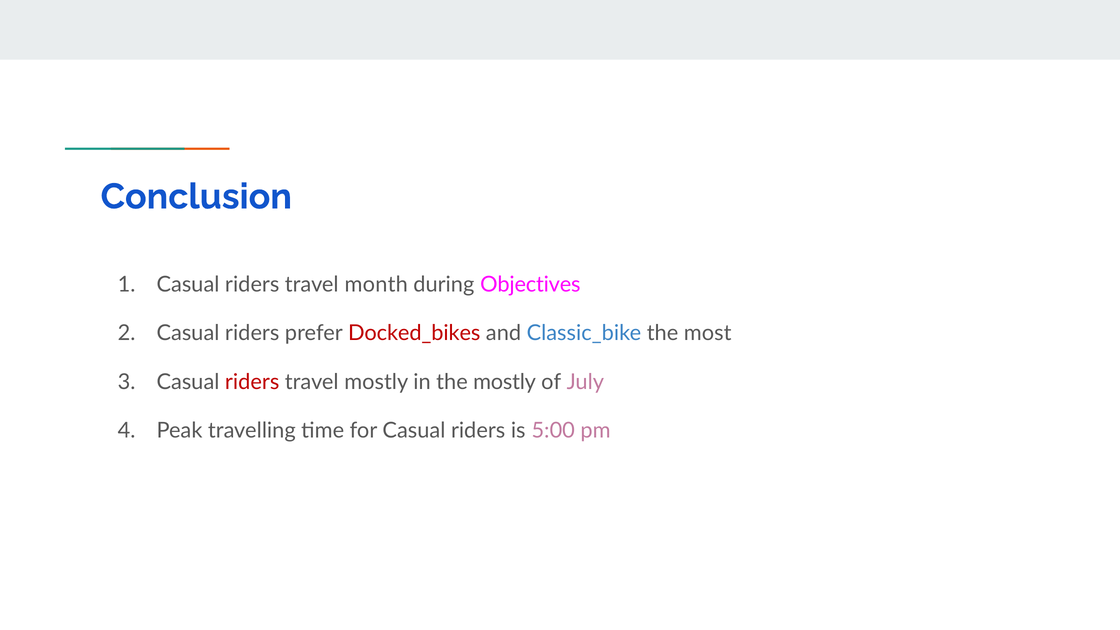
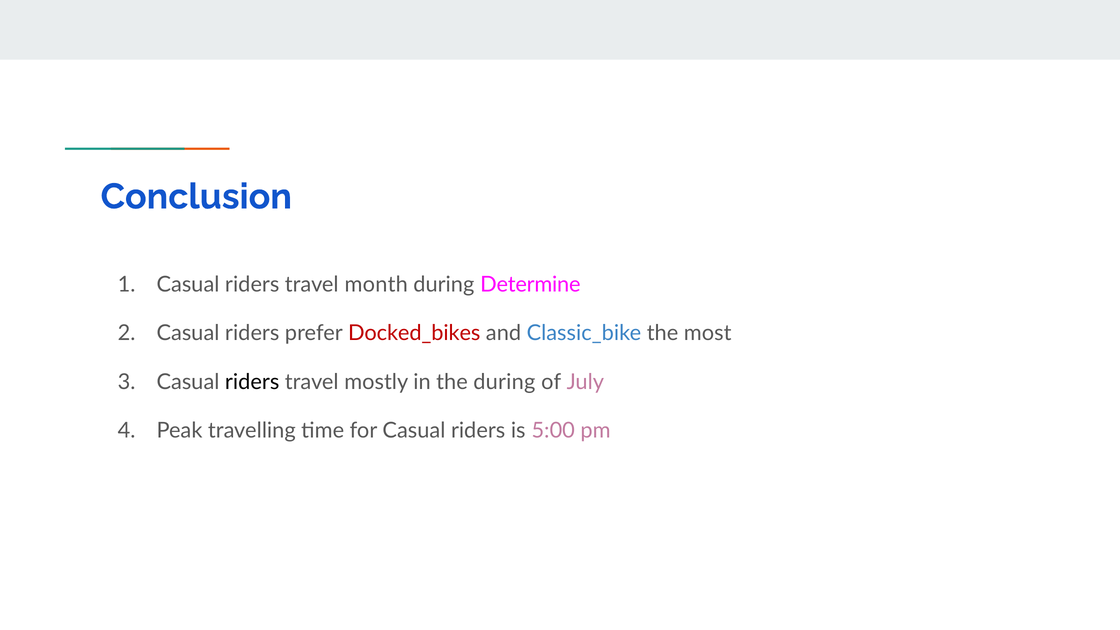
Objectives: Objectives -> Determine (530, 284)
riders colour: red -> black (252, 382)
the mostly: mostly -> during (504, 382)
